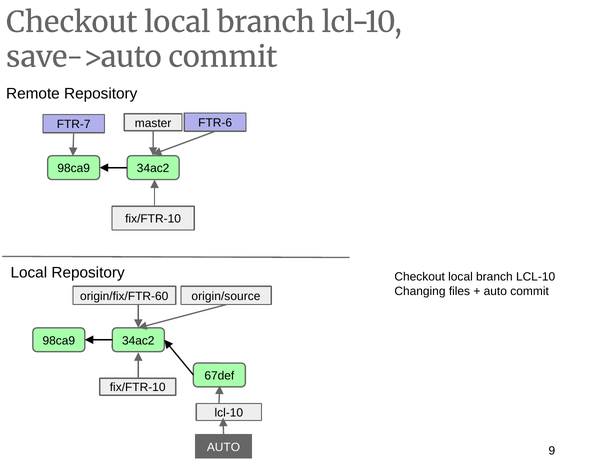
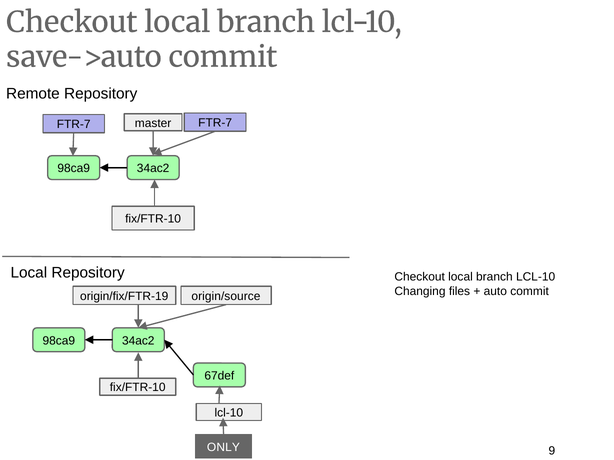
FTR-6: FTR-6 -> FTR-7 (215, 123)
origin/fix/FTR-60: origin/fix/FTR-60 -> origin/fix/FTR-19 (124, 297)
AUTO: AUTO -> ONLY (223, 448)
